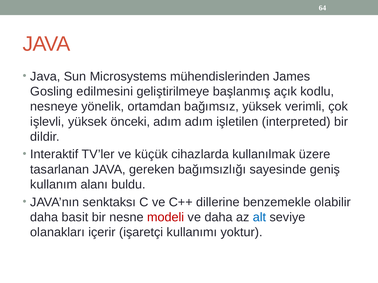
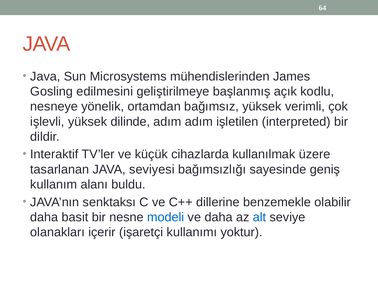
önceki: önceki -> dilinde (130, 122)
gereken: gereken -> seviyesi (152, 170)
modeli colour: red -> blue (166, 218)
